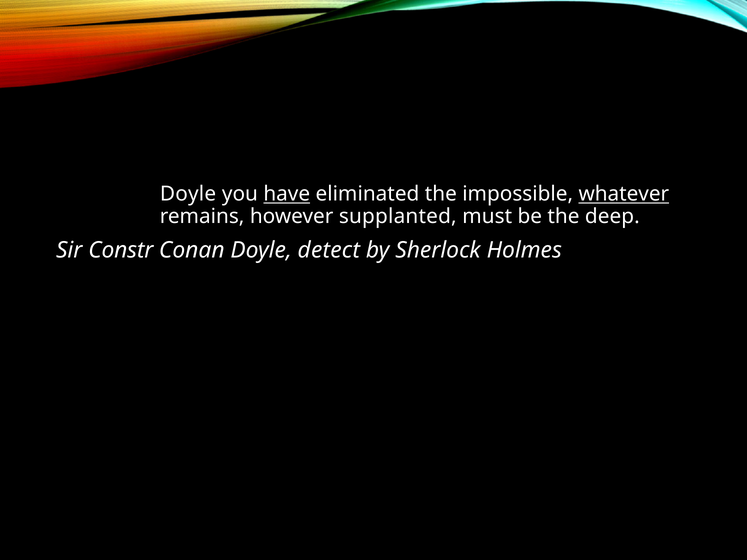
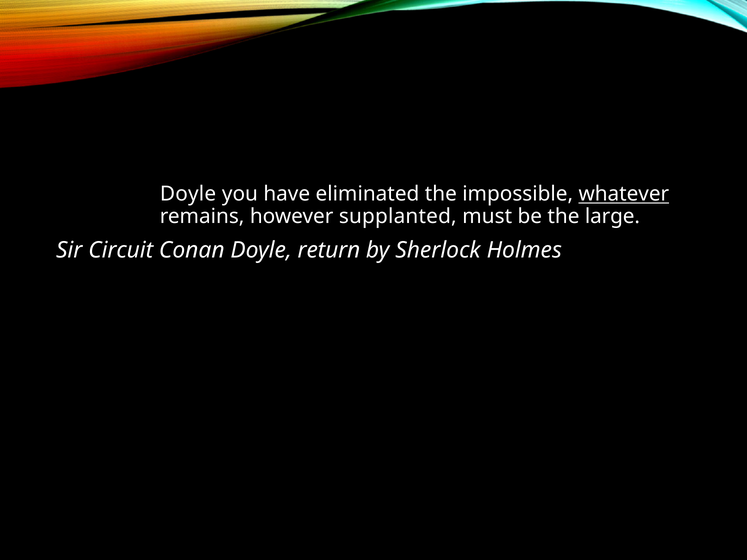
have underline: present -> none (287, 194)
deep: deep -> large (612, 217)
Constr: Constr -> Circuit (121, 250)
detect: detect -> return (329, 250)
